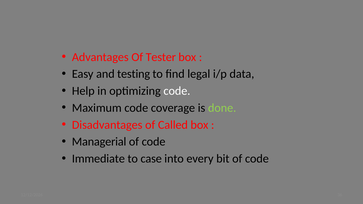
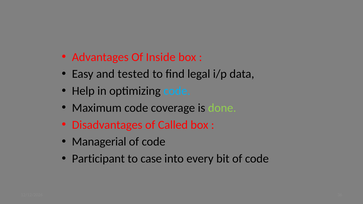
Tester: Tester -> Inside (161, 57)
testing: testing -> tested (134, 74)
code colour: white -> light blue (177, 91)
Immediate: Immediate -> Participant (98, 159)
